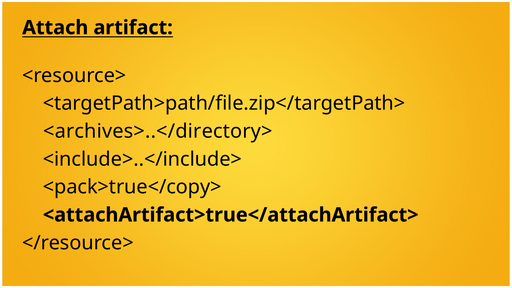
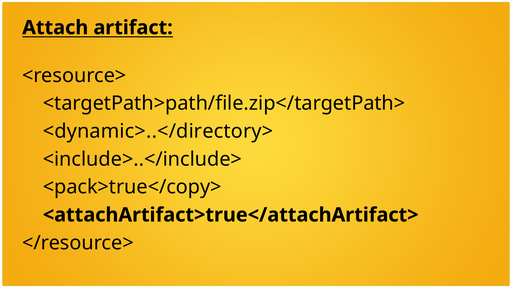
<archives>..</directory>: <archives>..</directory> -> <dynamic>..</directory> (158, 131)
